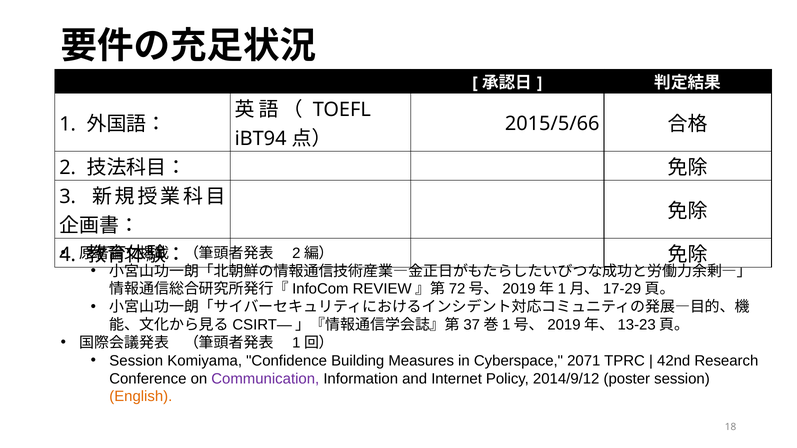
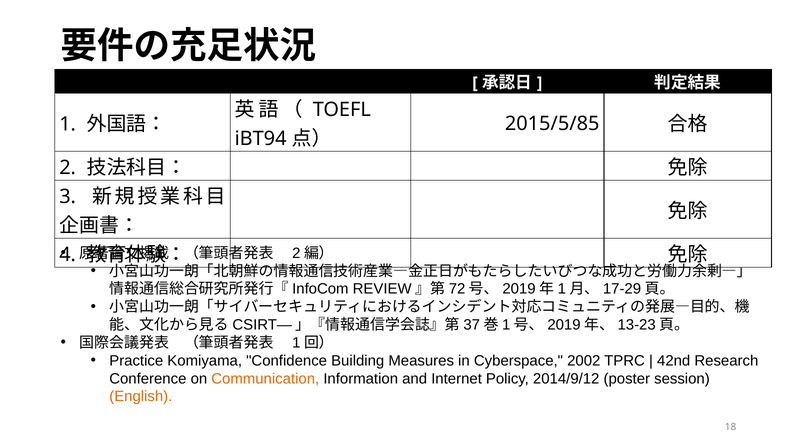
2015/5/66: 2015/5/66 -> 2015/5/85 (552, 124)
Session: Session -> Practice (136, 361)
2071: 2071 -> 2002 (584, 361)
Communication colour: purple -> orange (265, 379)
